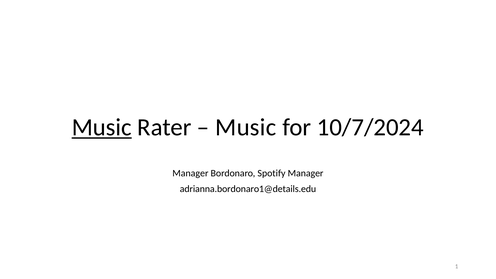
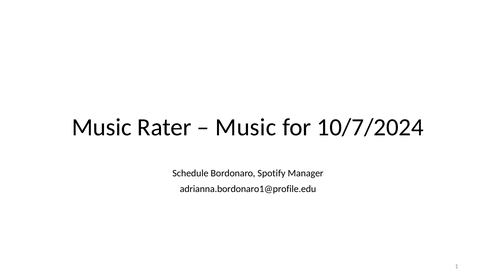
Music underline: present -> none (102, 127)
Manager: Manager -> Schedule (190, 173)
adrianna.bordonaro1@details.edu: adrianna.bordonaro1@details.edu -> adrianna.bordonaro1@profile.edu (248, 189)
